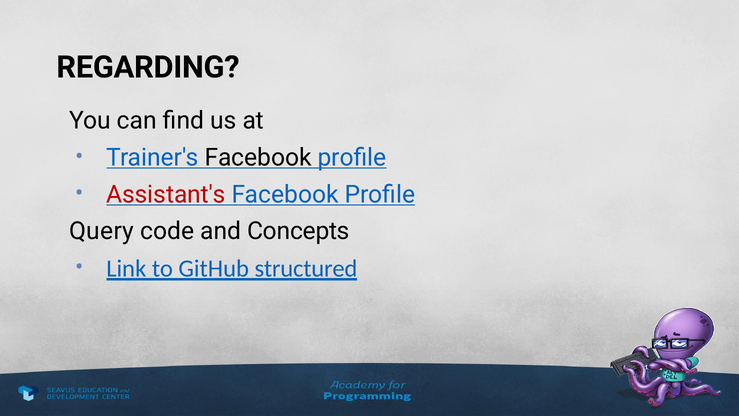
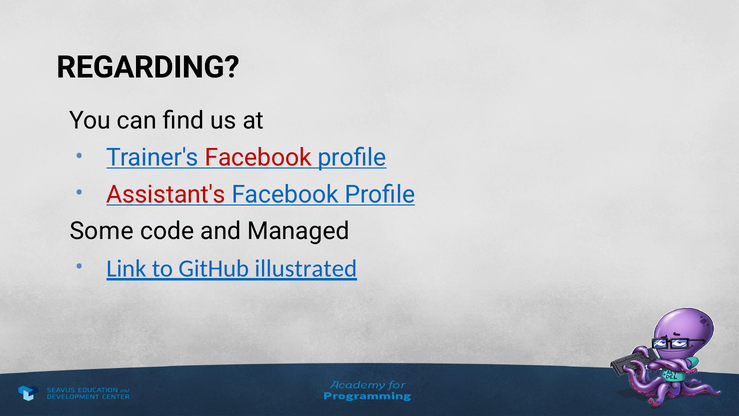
Facebook colour: black -> red (258, 157)
Query: Query -> Some (102, 231)
Concepts: Concepts -> Managed (298, 231)
structured: structured -> illustrated (306, 268)
